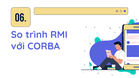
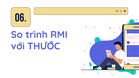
CORBA: CORBA -> THƯỚC (44, 46)
